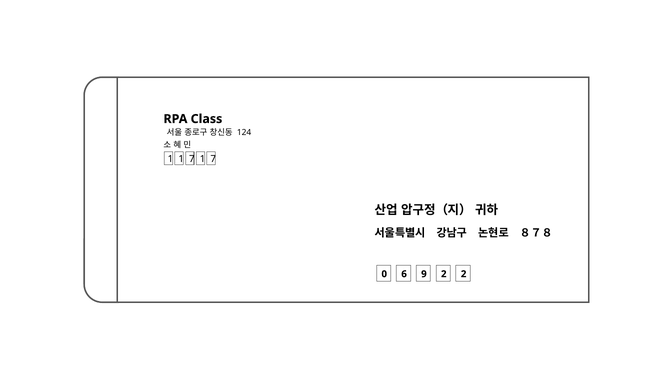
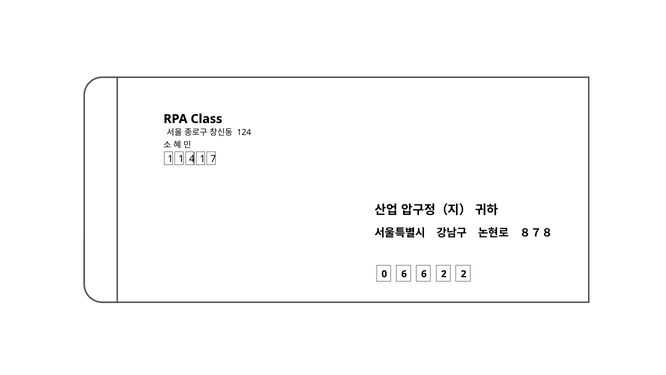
1 1 7: 7 -> 4 (192, 159)
6 9: 9 -> 6 (424, 274)
